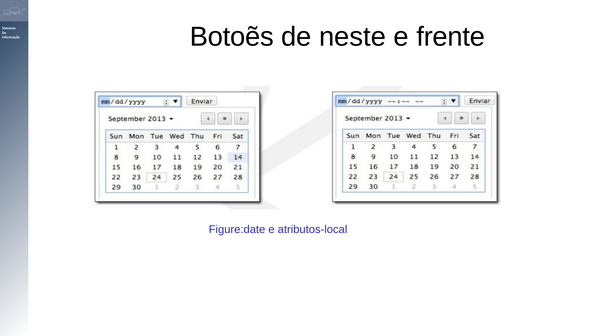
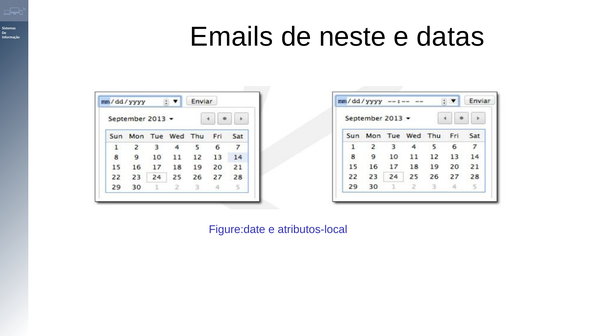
Botoẽs: Botoẽs -> Emails (232, 37)
frente: frente -> datas (450, 37)
